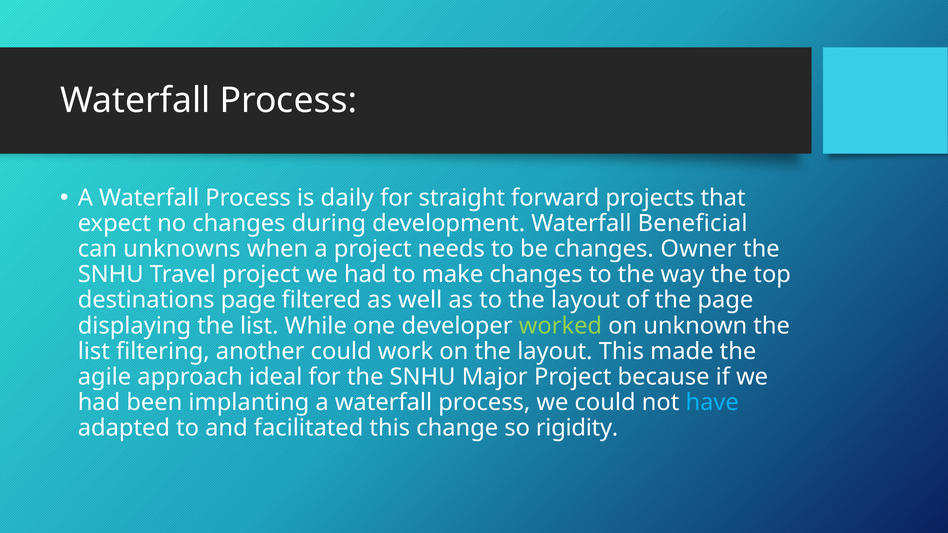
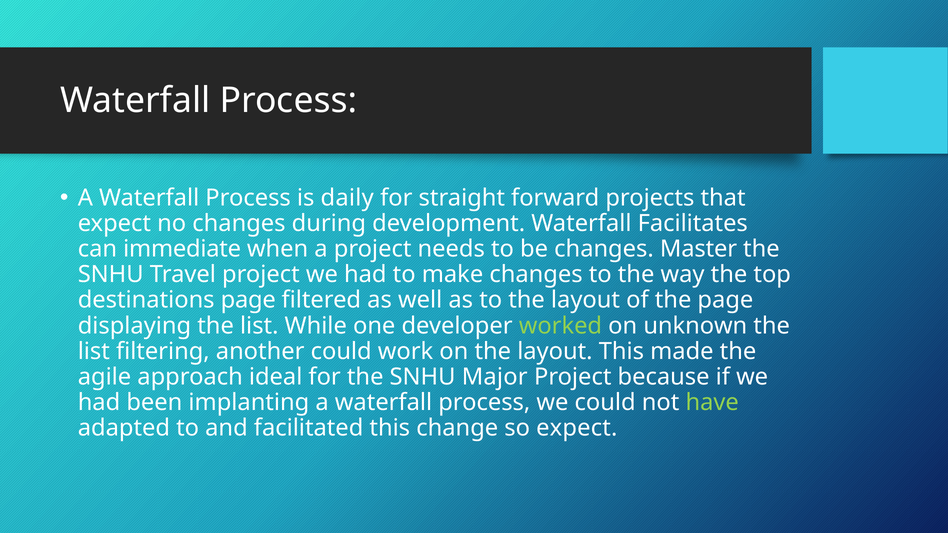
Beneficial: Beneficial -> Facilitates (693, 224)
unknowns: unknowns -> immediate (182, 249)
Owner: Owner -> Master (699, 249)
have colour: light blue -> light green (712, 403)
so rigidity: rigidity -> expect (577, 428)
